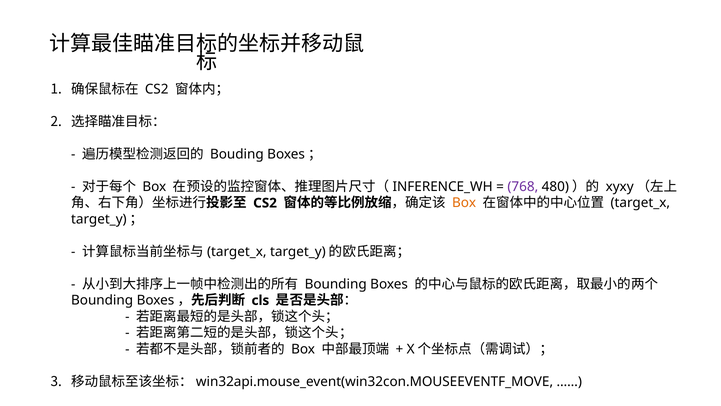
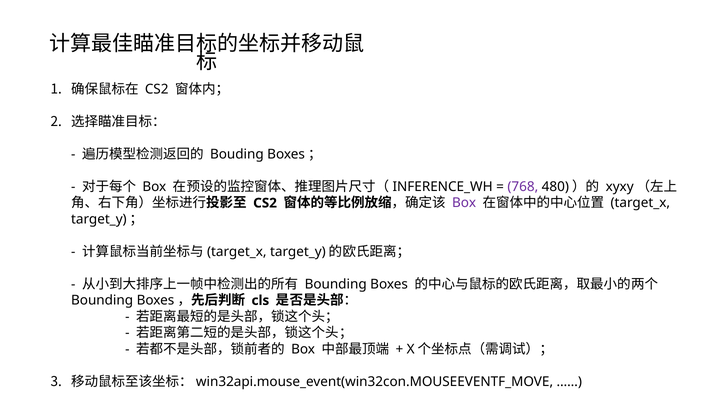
Box colour: orange -> purple (464, 203)
